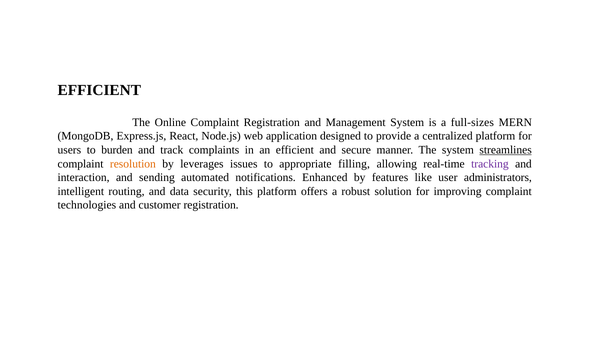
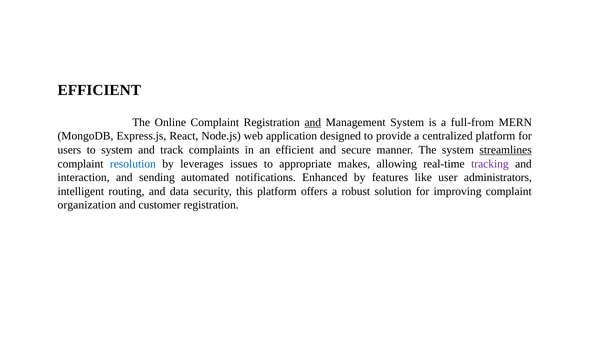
and underline: none -> present (313, 122)
full-sizes: full-sizes -> full-from (472, 122)
to burden: burden -> system (117, 150)
resolution colour: orange -> blue (133, 164)
filling: filling -> makes (354, 164)
technologies: technologies -> organization (87, 205)
